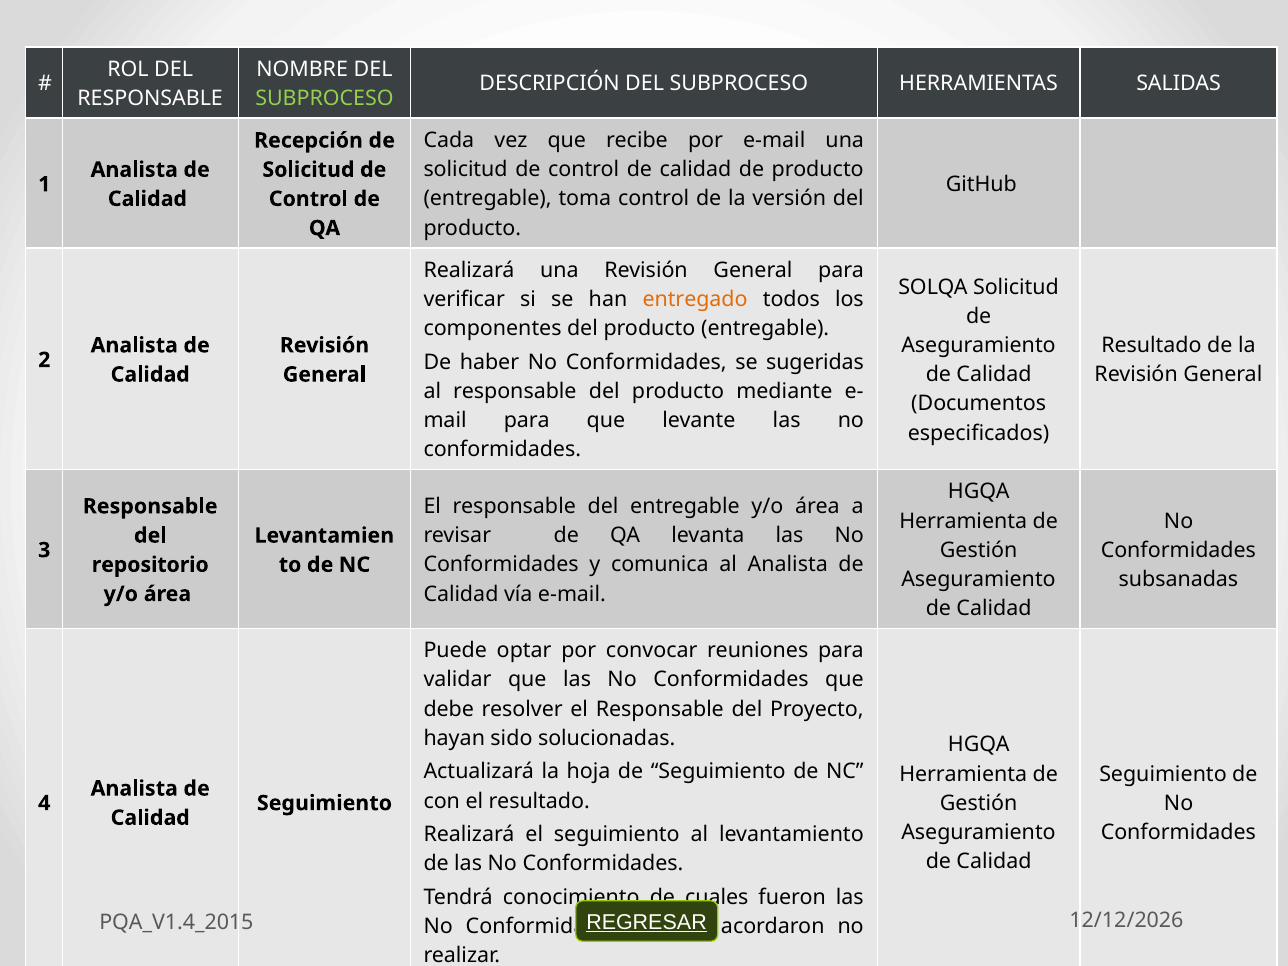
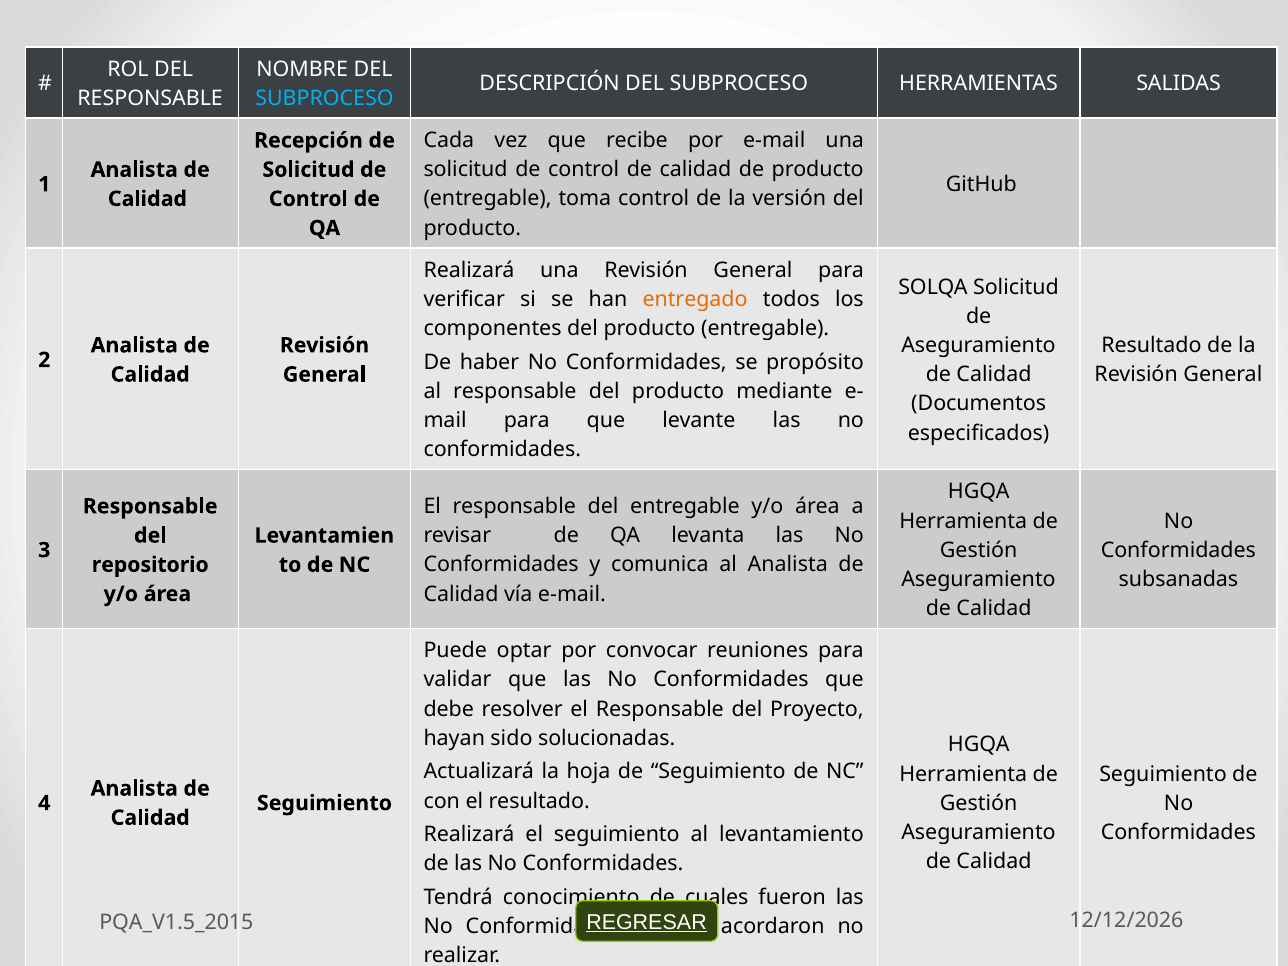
SUBPROCESO colour: light green -> light blue (324, 98)
sugeridas: sugeridas -> propósito (815, 362)
PQA_V1.4_2015: PQA_V1.4_2015 -> PQA_V1.5_2015 (176, 923)
